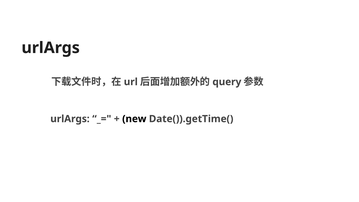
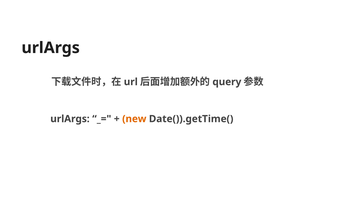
new colour: black -> orange (134, 119)
